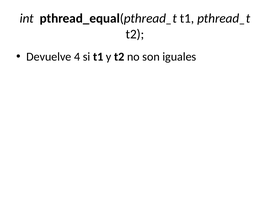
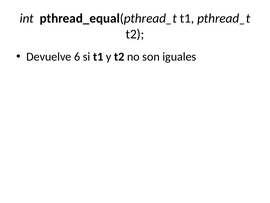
4: 4 -> 6 (77, 57)
